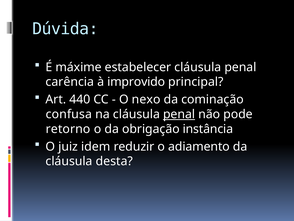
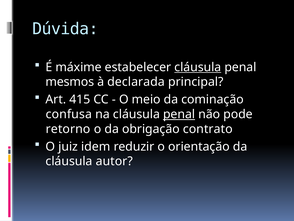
cláusula underline: none -> present (198, 67)
carência: carência -> mesmos (70, 82)
improvido: improvido -> declarada (136, 82)
440: 440 -> 415 (80, 99)
nexo: nexo -> meio (146, 99)
instância: instância -> contrato (208, 129)
adiamento: adiamento -> orientação (199, 146)
desta: desta -> autor (114, 161)
